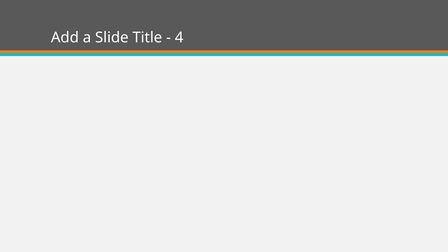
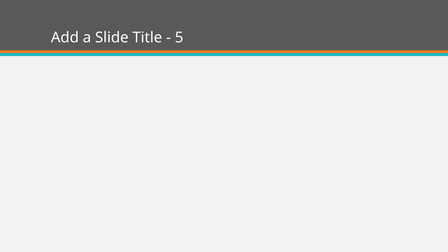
4: 4 -> 5 (179, 38)
